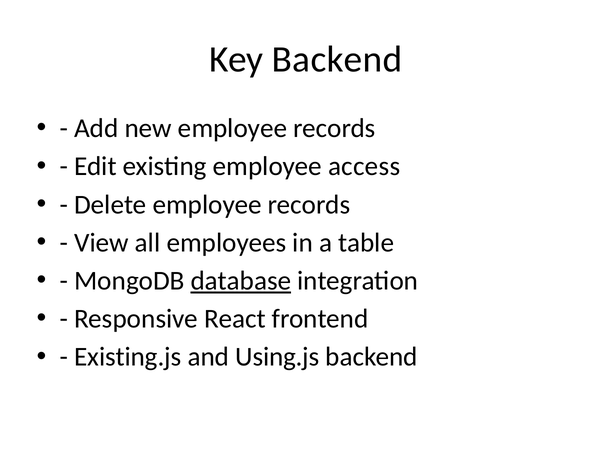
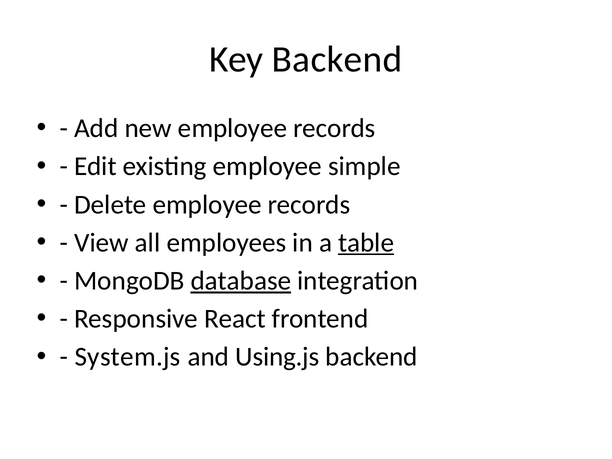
access: access -> simple (364, 166)
table underline: none -> present (366, 243)
Existing.js: Existing.js -> System.js (128, 357)
